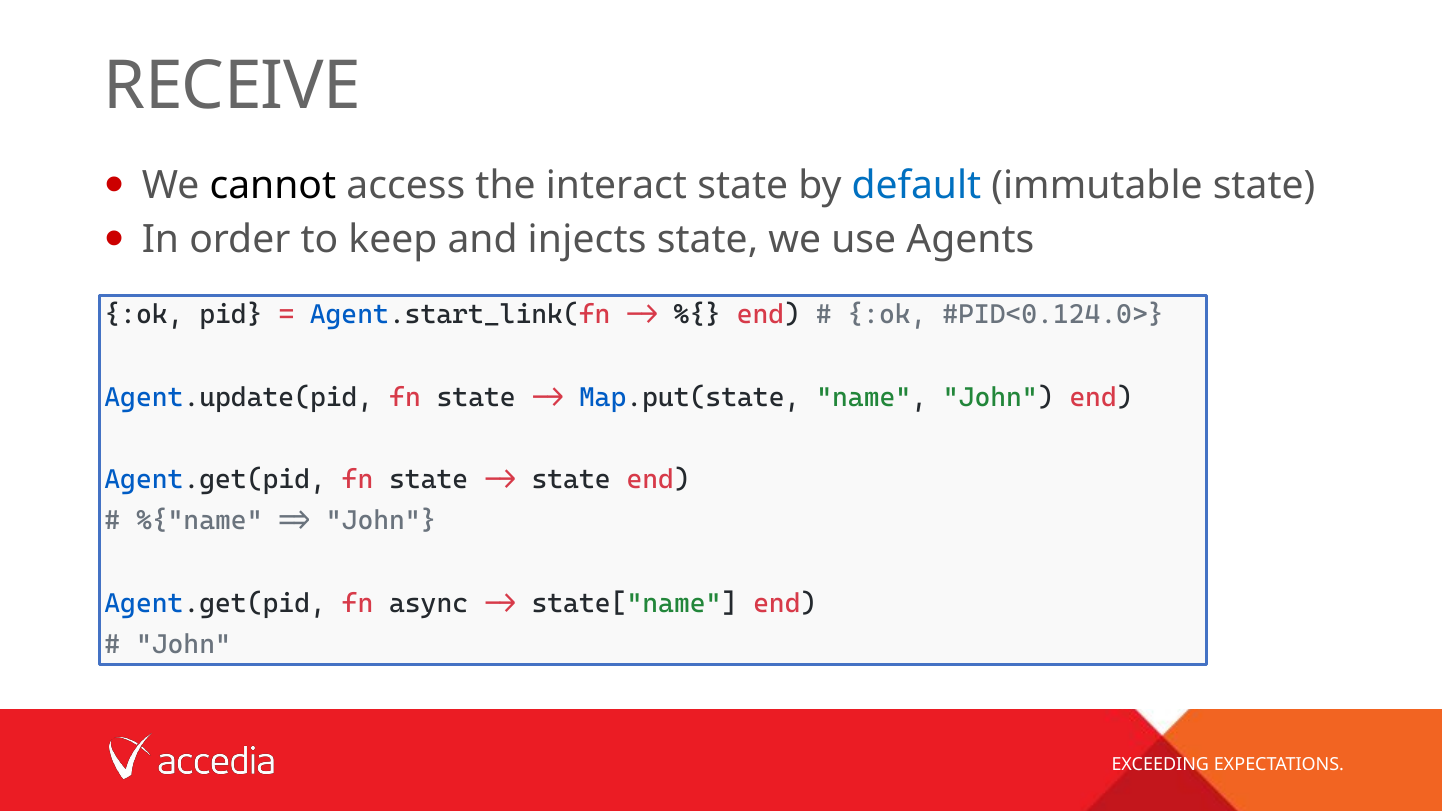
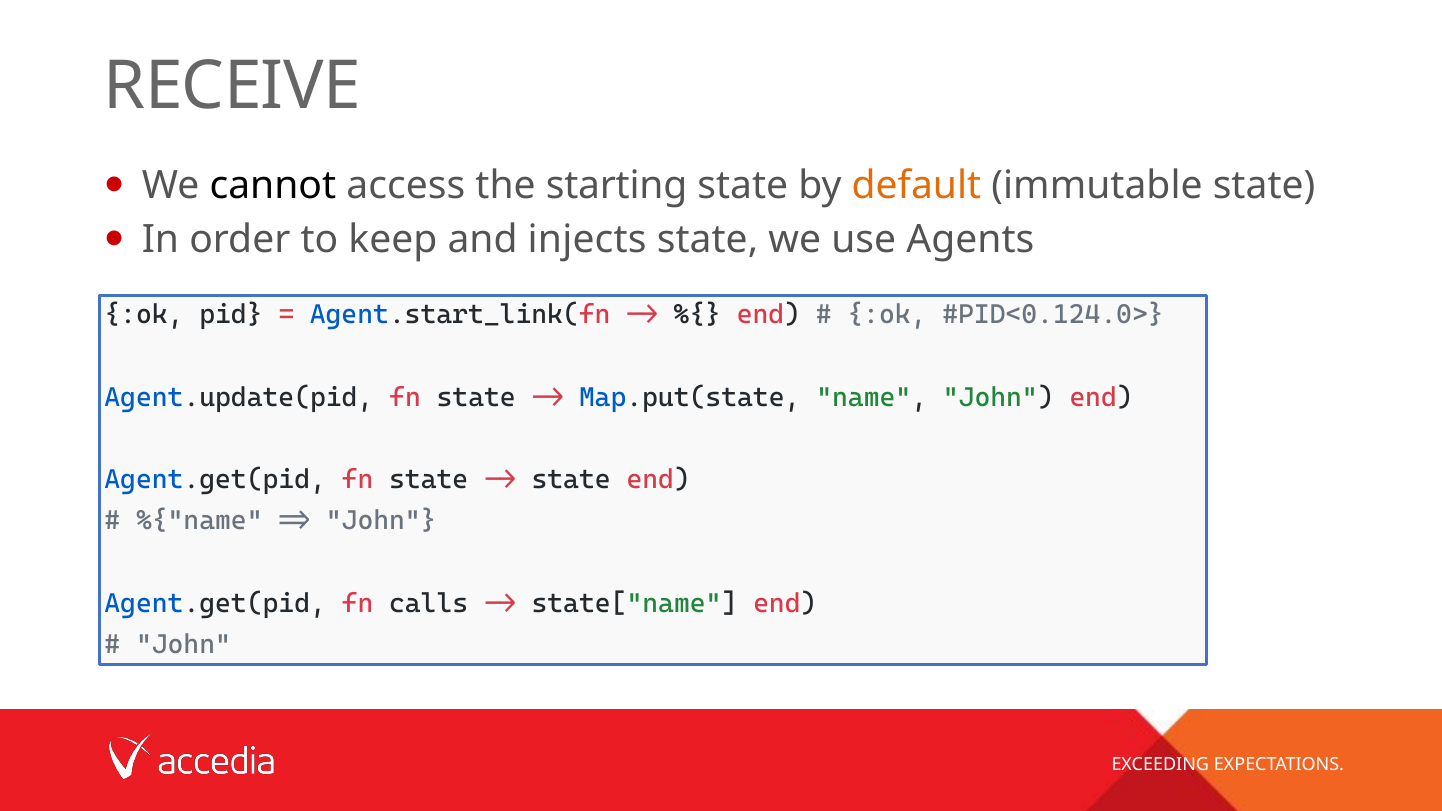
interact: interact -> starting (617, 186)
default colour: blue -> orange (916, 186)
async: async -> calls (429, 603)
